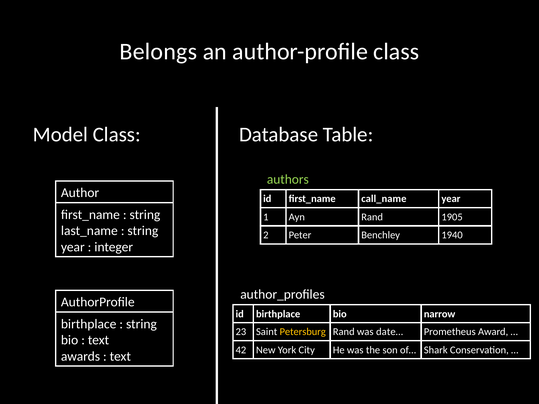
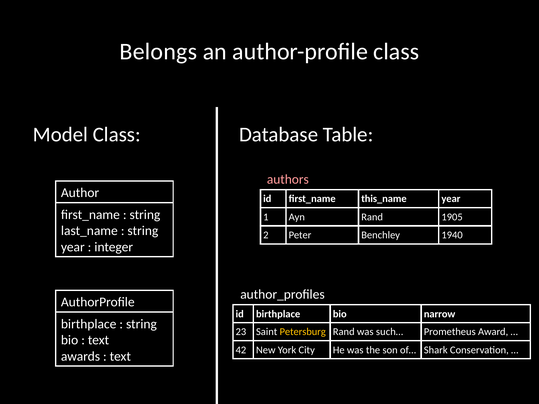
authors colour: light green -> pink (288, 179)
call_name: call_name -> this_name (384, 199)
date…: date… -> such… (390, 332)
